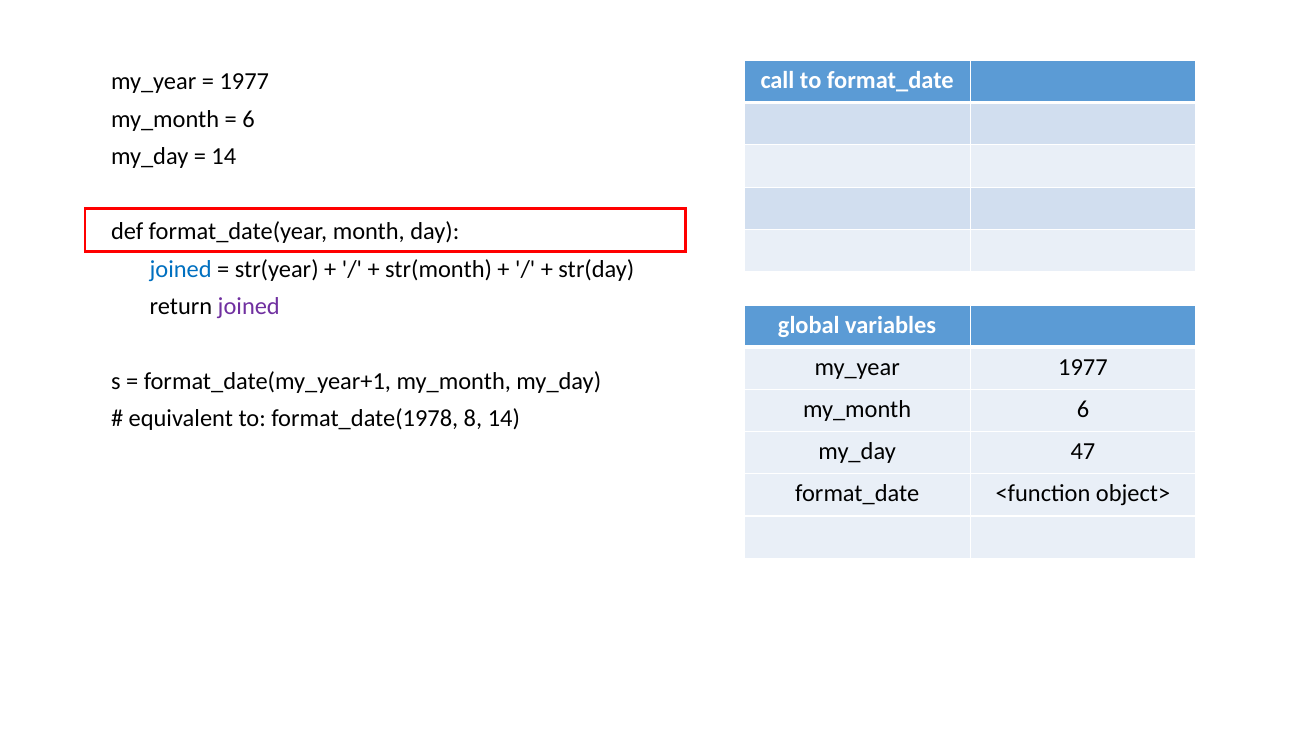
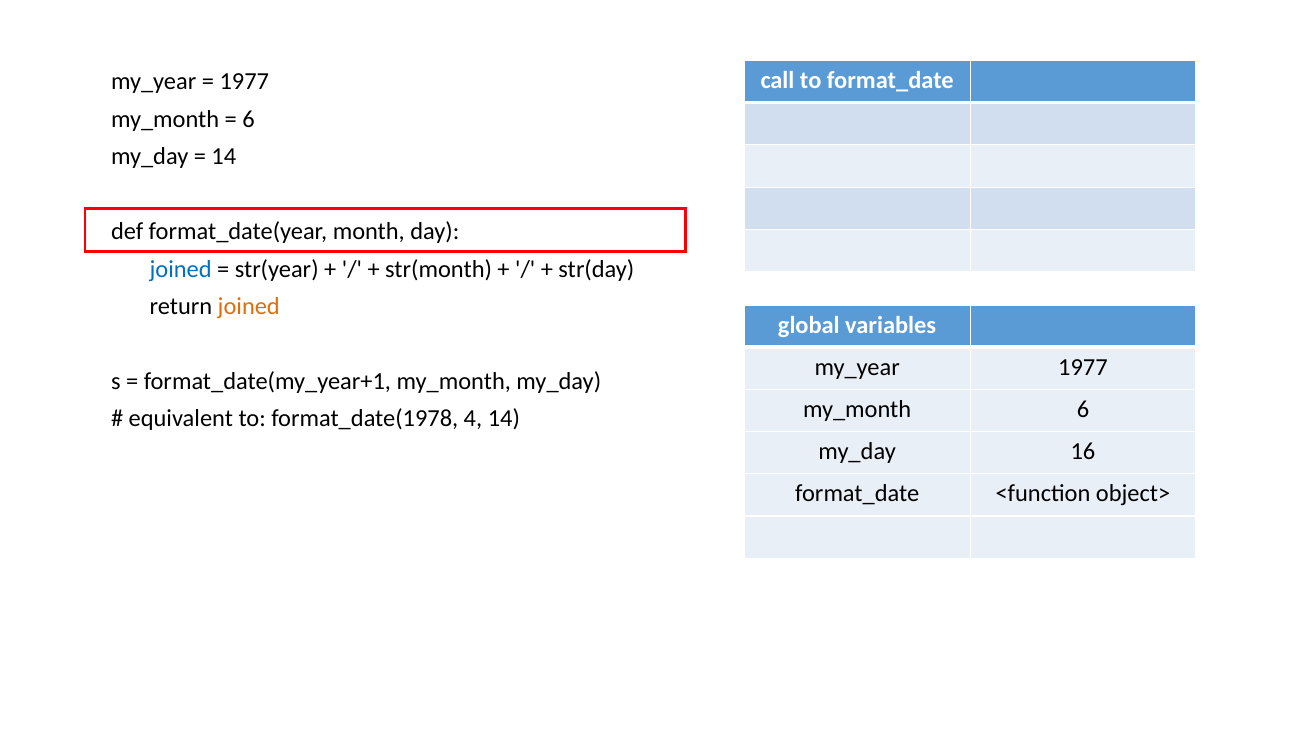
joined colour: purple -> orange (249, 306)
8: 8 -> 4 (473, 419)
47: 47 -> 16 (1083, 452)
